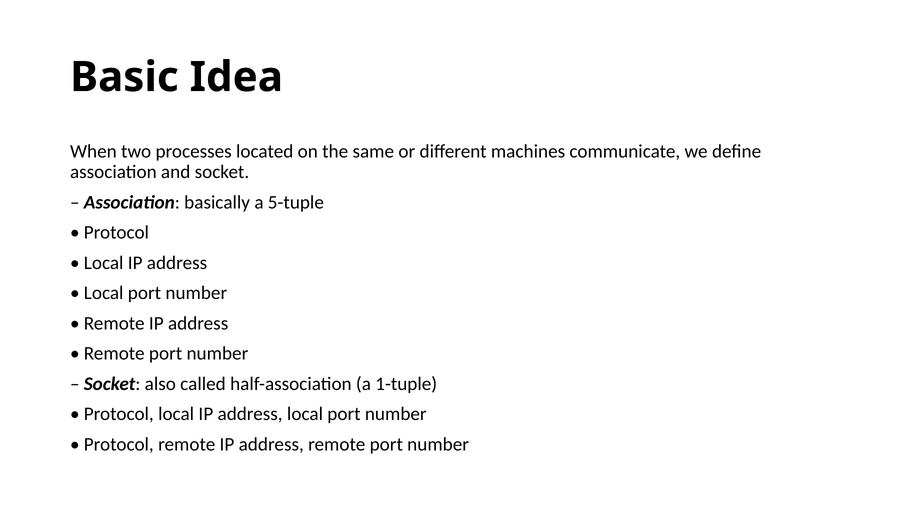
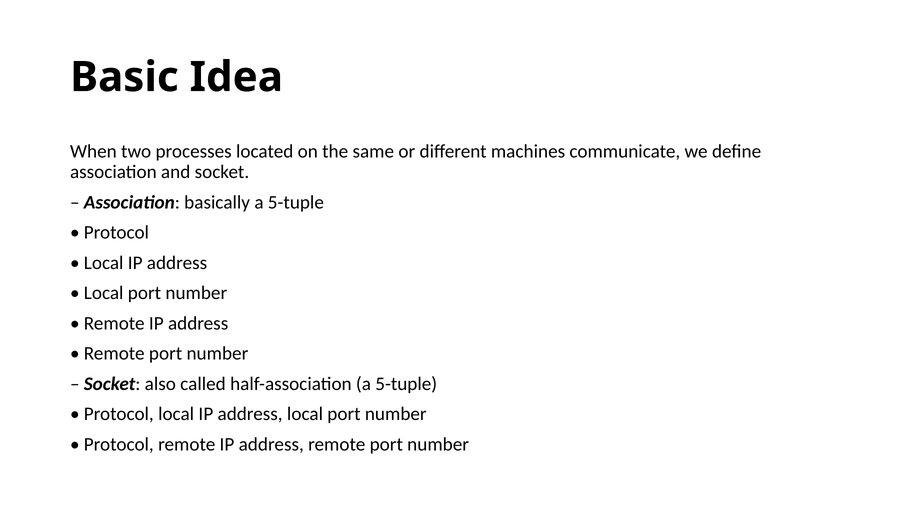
half-association a 1-tuple: 1-tuple -> 5-tuple (406, 384)
